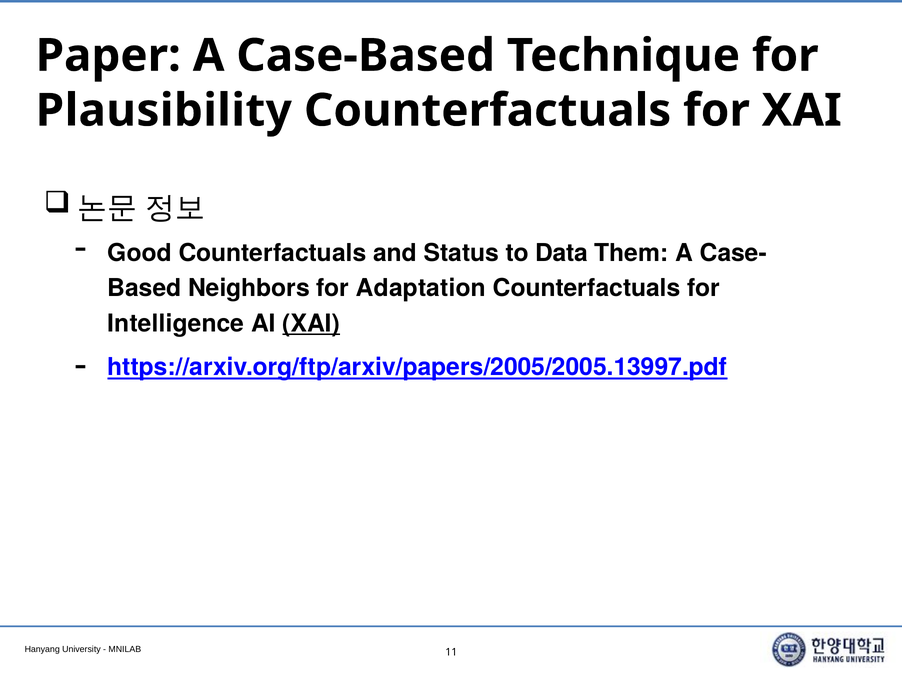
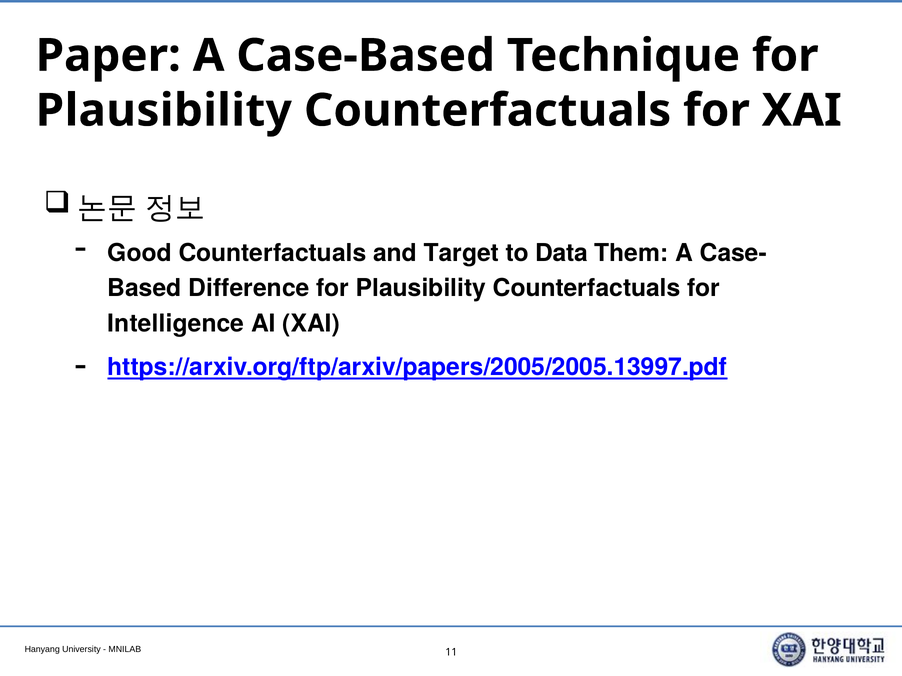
Status: Status -> Target (461, 253)
Neighbors: Neighbors -> Difference (249, 289)
Adaptation: Adaptation -> Plausibility (421, 289)
XAI underline: present -> none (311, 324)
